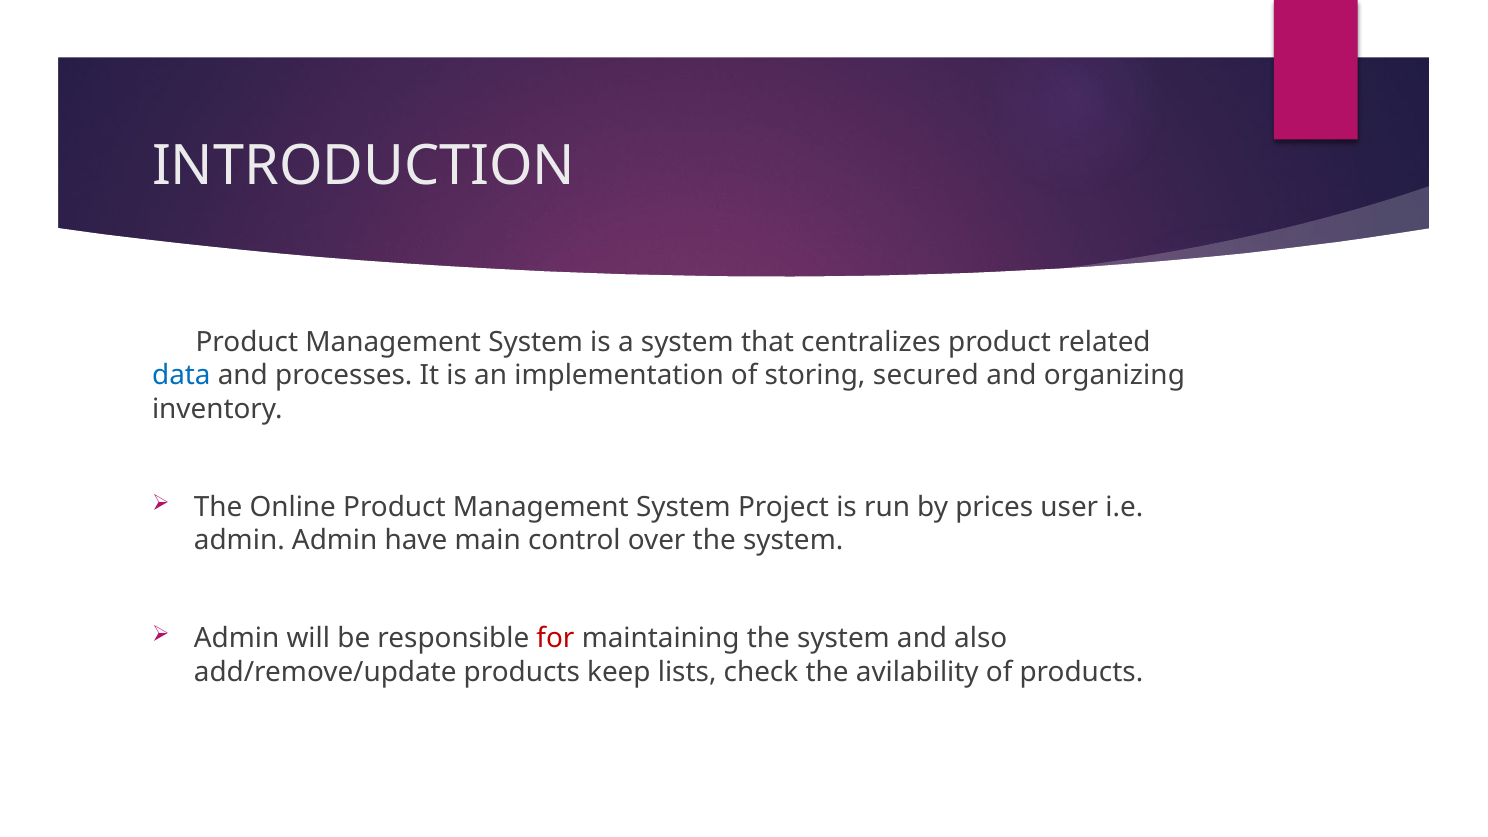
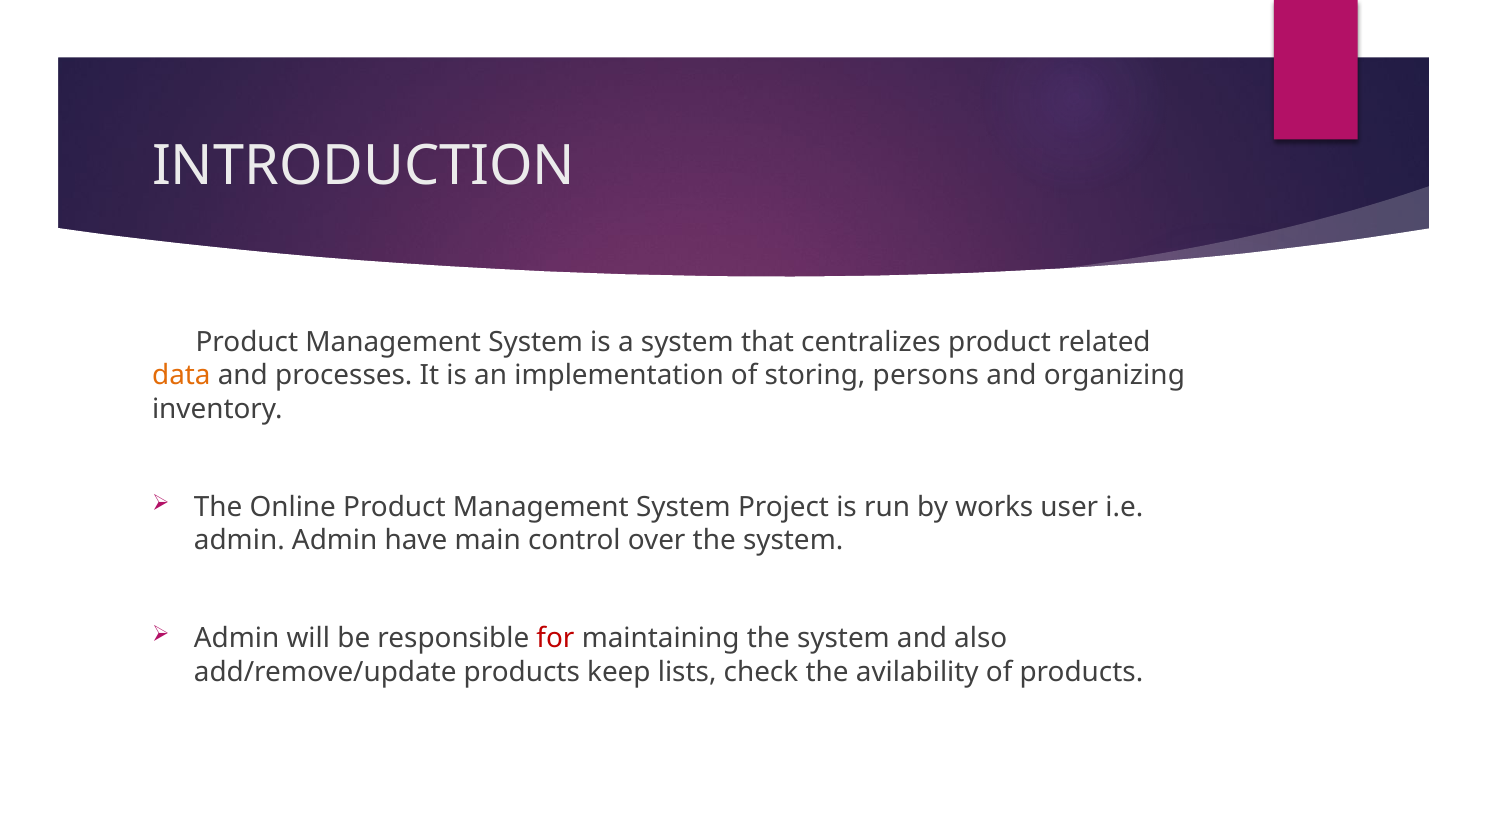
data colour: blue -> orange (181, 376)
secured: secured -> persons (926, 376)
prices: prices -> works (994, 507)
